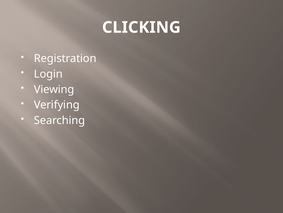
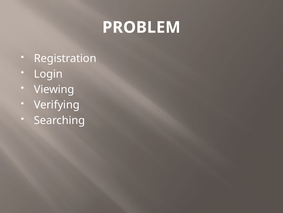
CLICKING: CLICKING -> PROBLEM (141, 27)
